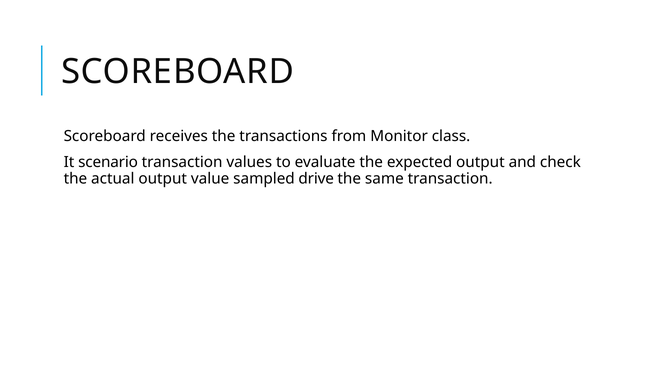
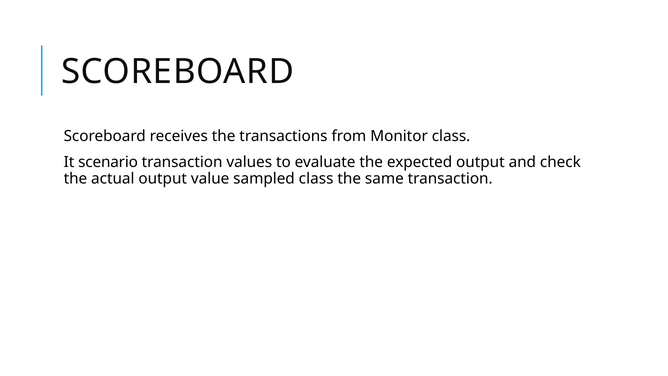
sampled drive: drive -> class (316, 179)
